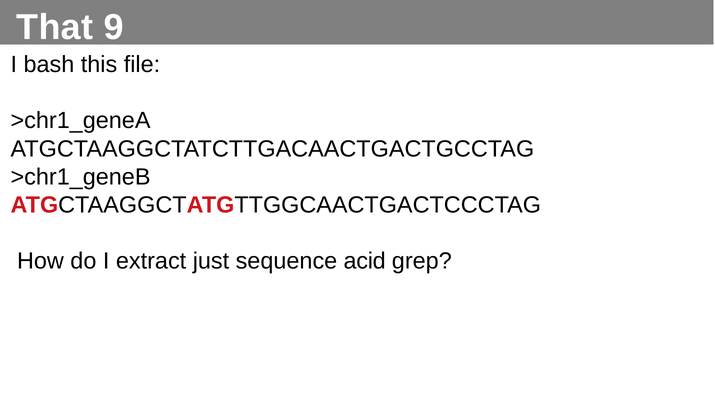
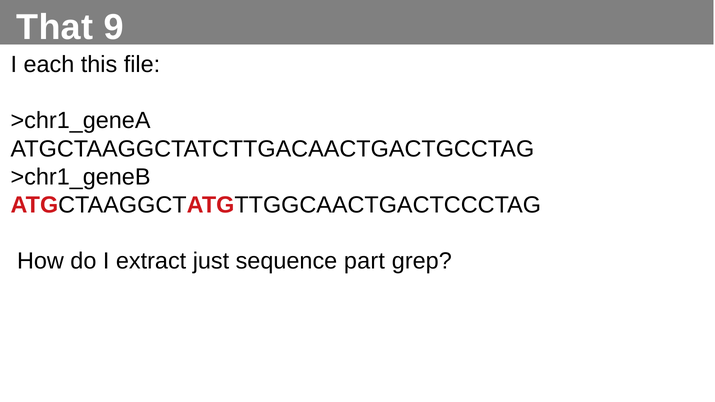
bash: bash -> each (49, 65)
acid: acid -> part (364, 261)
